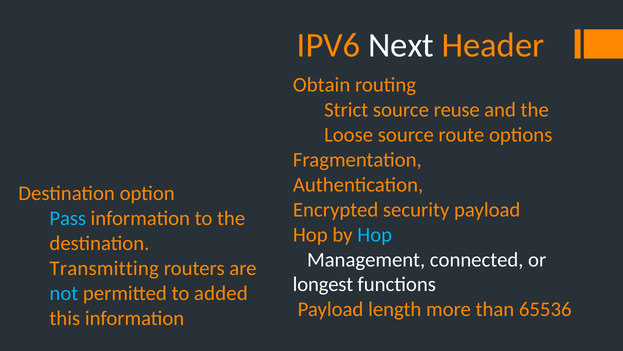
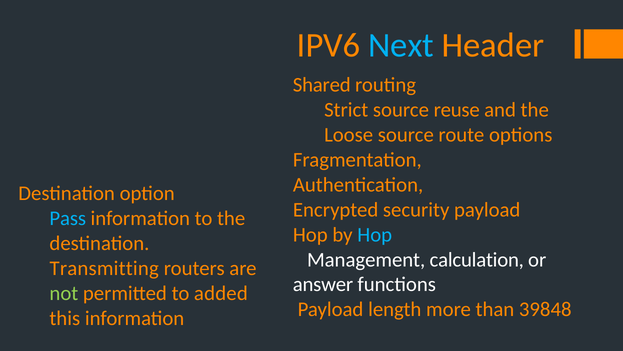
Next colour: white -> light blue (401, 45)
Obtain: Obtain -> Shared (322, 85)
connected: connected -> calculation (477, 259)
longest: longest -> answer (323, 284)
not colour: light blue -> light green (64, 293)
65536: 65536 -> 39848 (545, 309)
